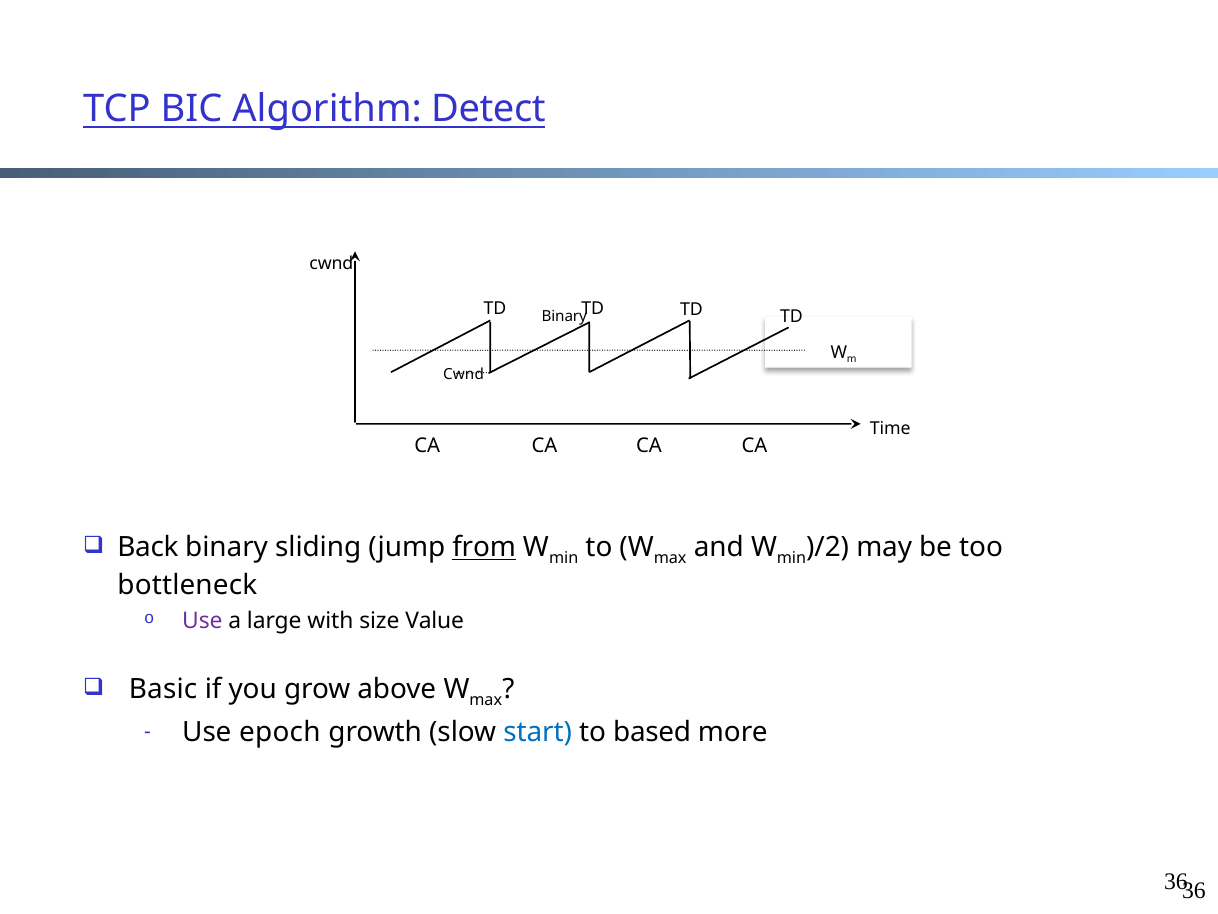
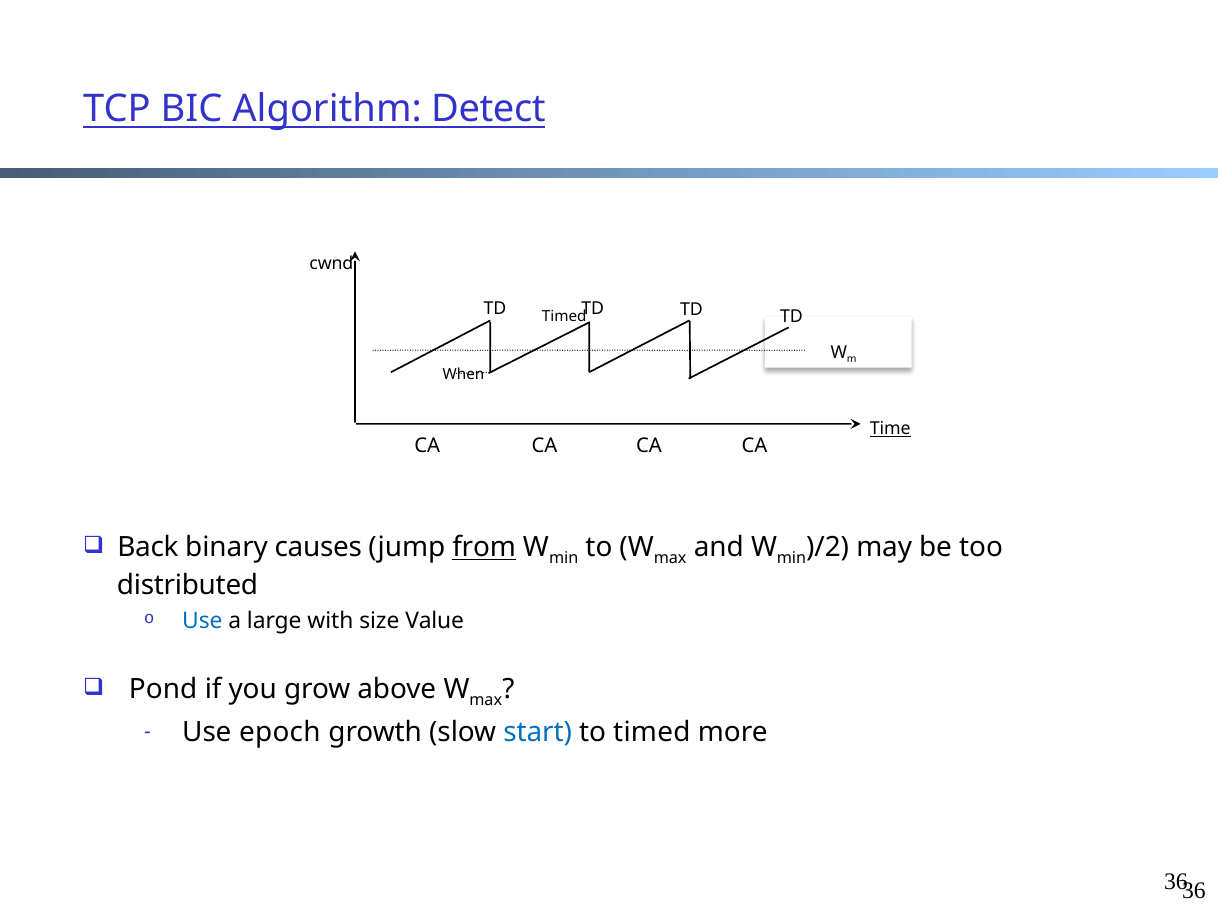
Binary: Binary -> Timed (564, 316)
Cwnd: Cwnd -> When (464, 374)
Time underline: none -> present (890, 428)
sliding: sliding -> causes (318, 547)
bottleneck: bottleneck -> distributed (188, 585)
Use colour: purple -> blue (202, 620)
Basic: Basic -> Pond (163, 689)
to based: based -> timed (652, 732)
